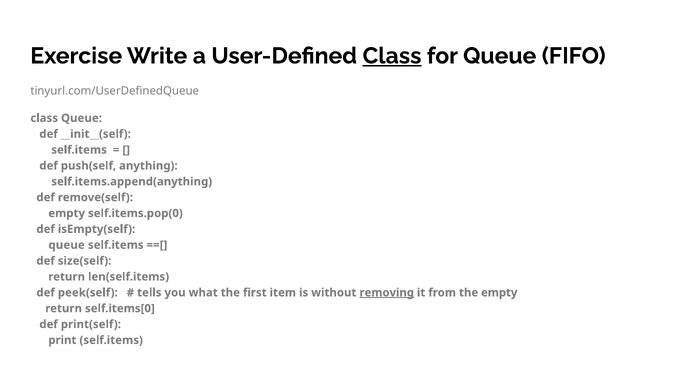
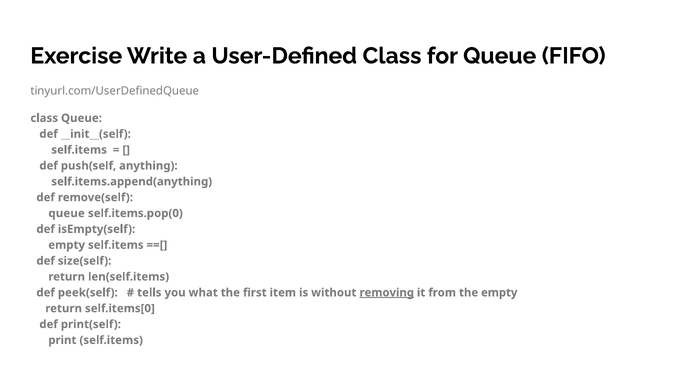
Class underline: present -> none (392, 56)
empty: empty -> queue (67, 213)
queue: queue -> empty (67, 245)
